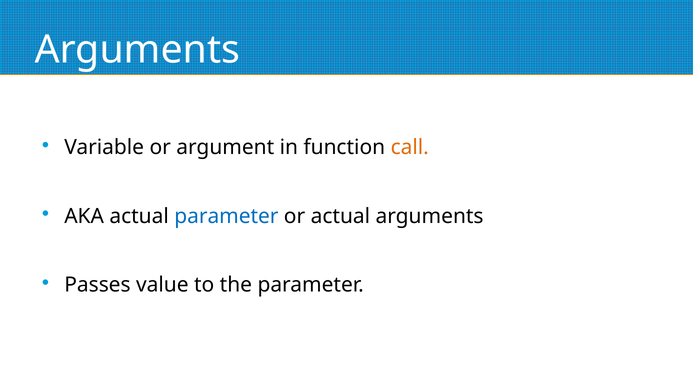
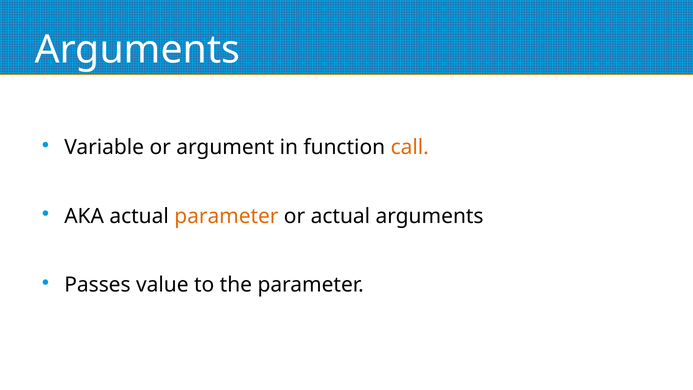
parameter colour: blue -> orange (226, 216)
